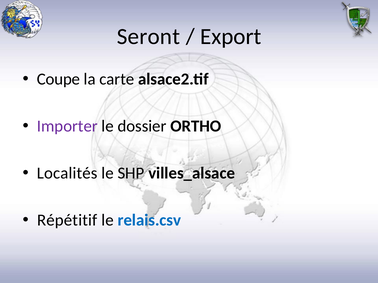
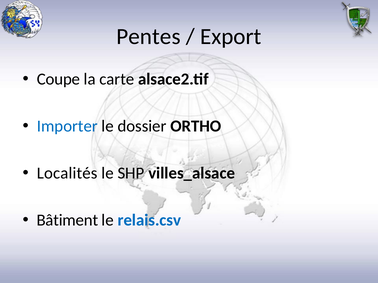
Seront: Seront -> Pentes (148, 37)
Importer colour: purple -> blue (67, 126)
Répétitif: Répétitif -> Bâtiment (67, 221)
